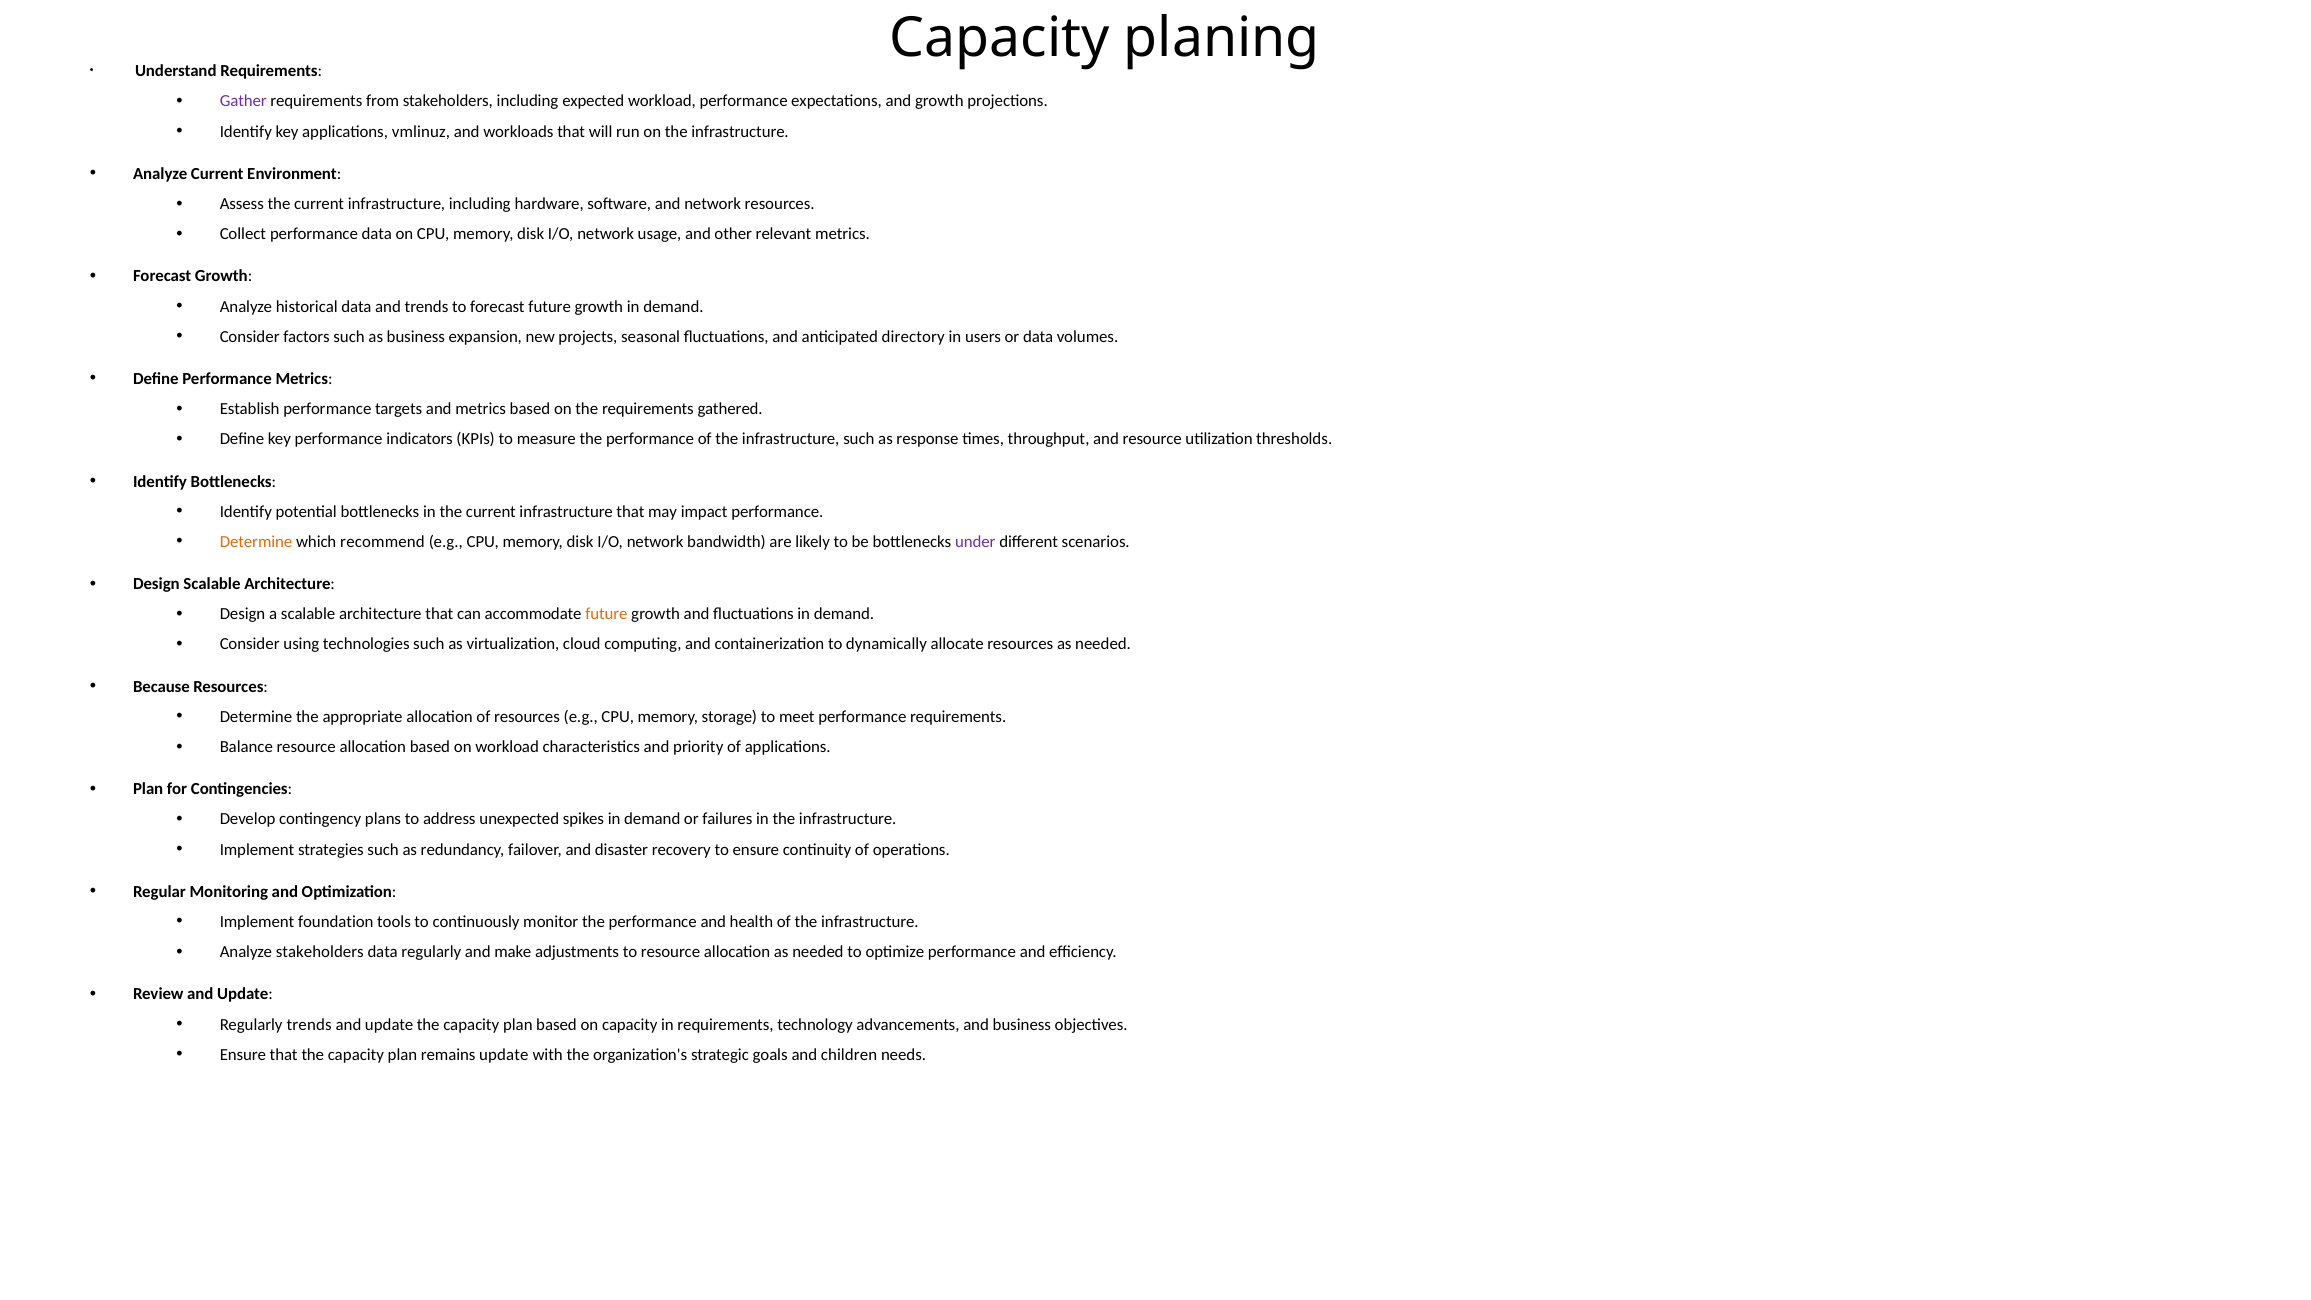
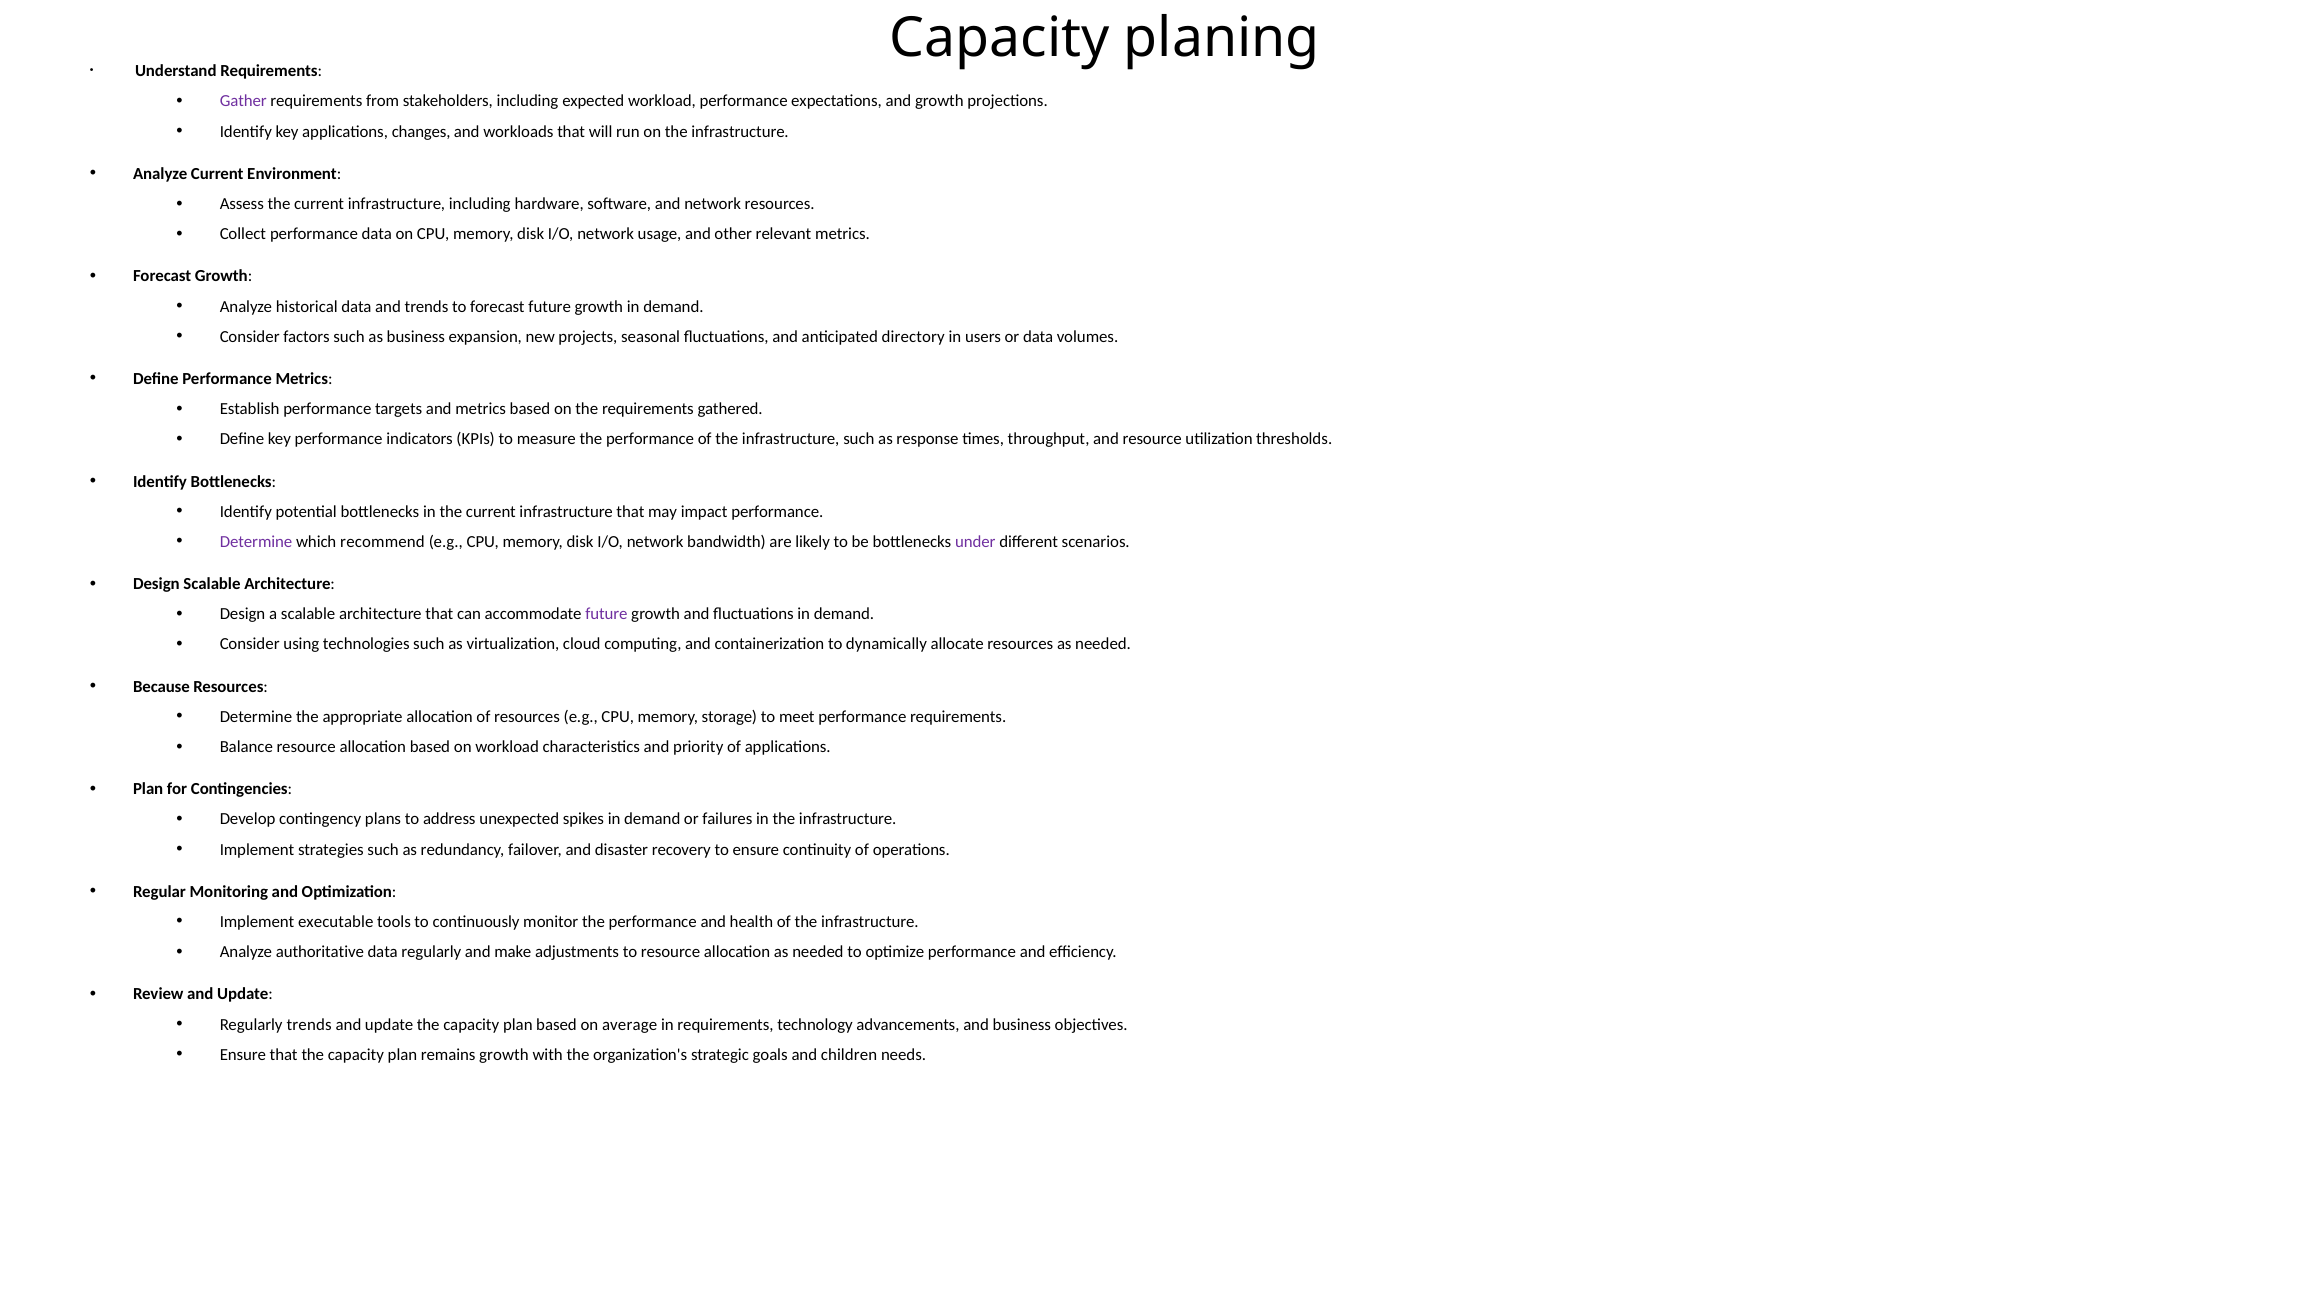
vmlinuz: vmlinuz -> changes (421, 132)
Determine colour: orange -> purple (256, 542)
future colour: orange -> purple (606, 614)
foundation: foundation -> executable (336, 922)
Analyze stakeholders: stakeholders -> authoritative (320, 952)
on capacity: capacity -> average (630, 1024)
remains update: update -> growth (504, 1055)
